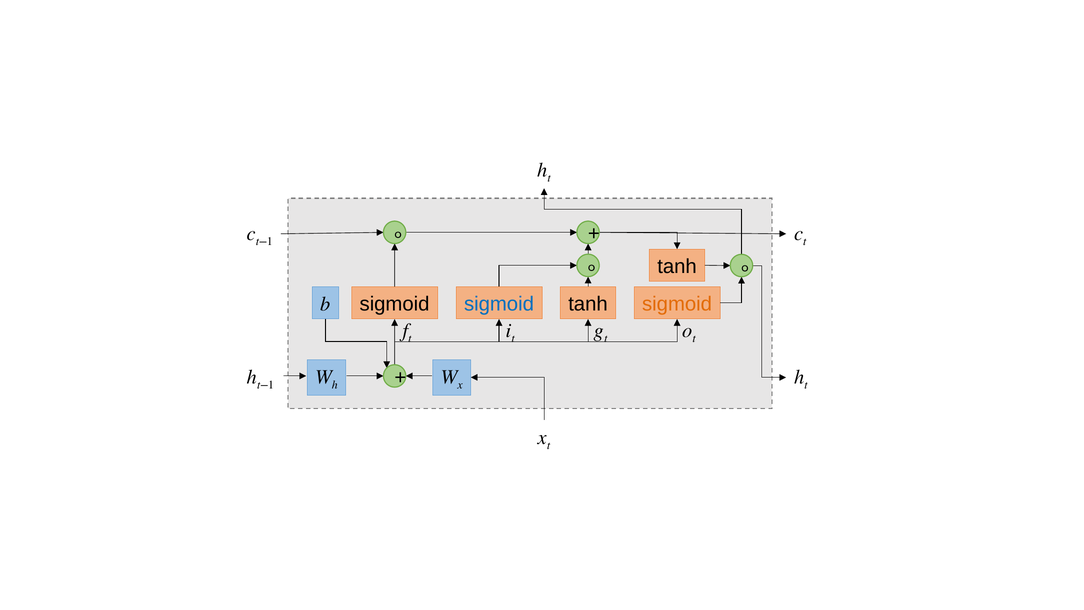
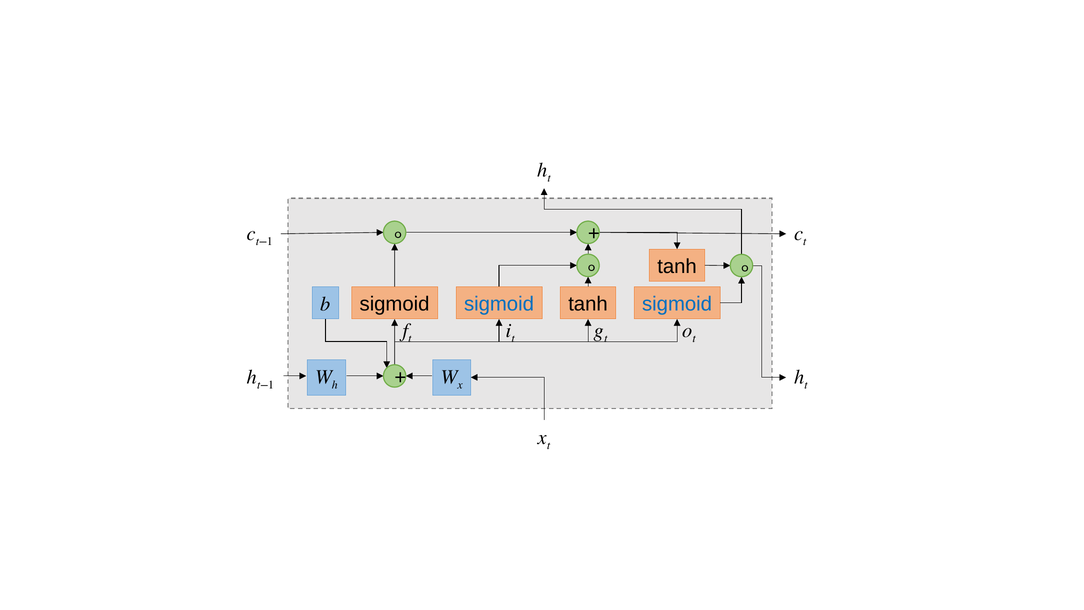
sigmoid colour: orange -> blue (677, 304)
